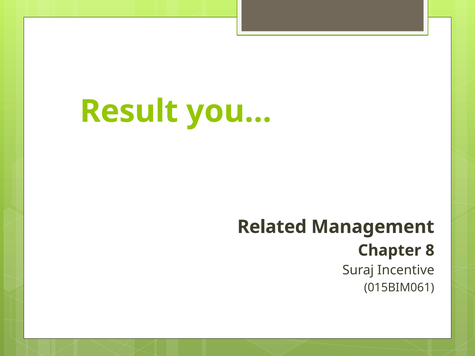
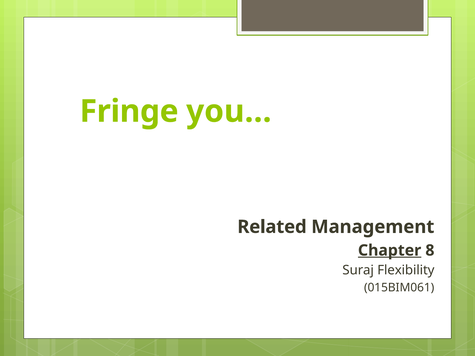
Result: Result -> Fringe (129, 111)
Chapter underline: none -> present (390, 251)
Incentive: Incentive -> Flexibility (406, 270)
